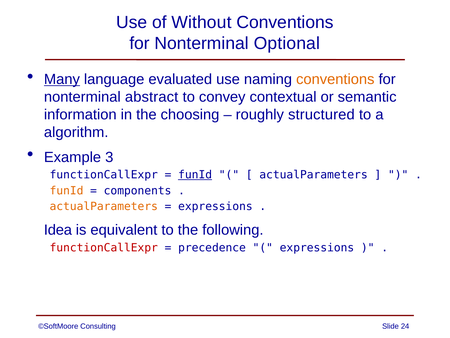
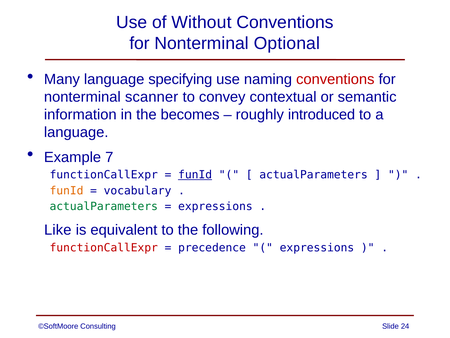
Many underline: present -> none (62, 79)
evaluated: evaluated -> specifying (180, 79)
conventions colour: orange -> red (335, 79)
abstract: abstract -> scanner (152, 97)
choosing: choosing -> becomes (190, 114)
structured: structured -> introduced (322, 114)
algorithm: algorithm -> language (76, 132)
3: 3 -> 7 (109, 157)
components: components -> vocabulary (138, 190)
actualParameters colour: orange -> green (104, 206)
Idea: Idea -> Like (58, 230)
